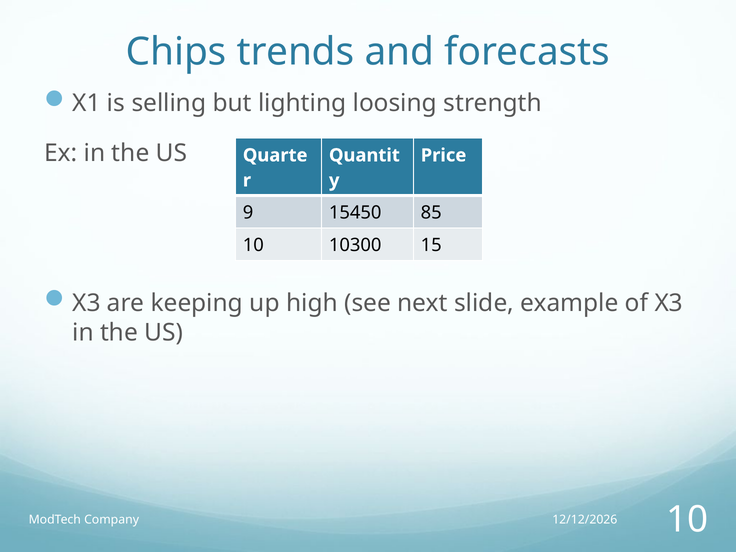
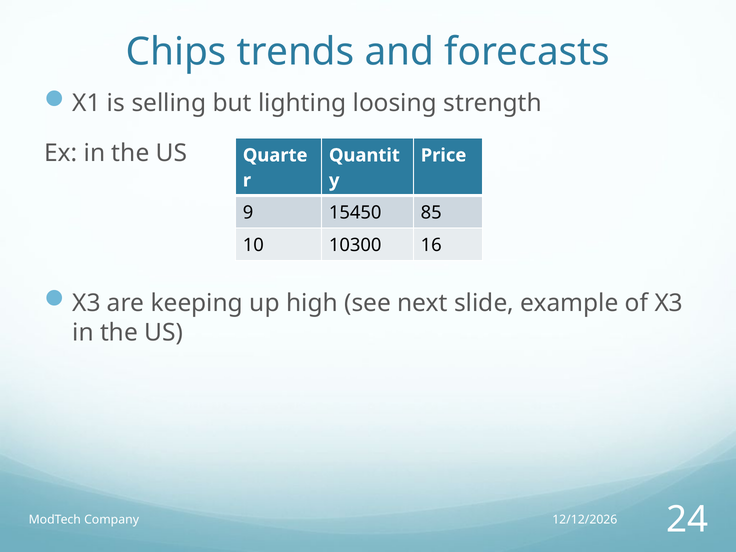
15: 15 -> 16 (431, 245)
Company 10: 10 -> 24 (687, 519)
